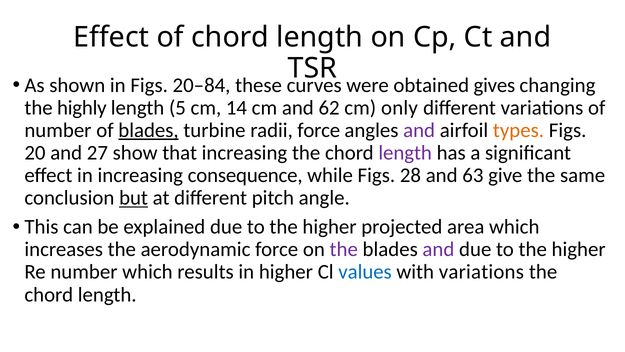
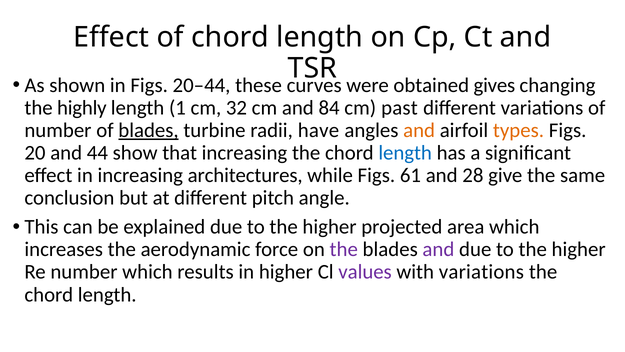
20–84: 20–84 -> 20–44 (202, 85)
5: 5 -> 1 (177, 108)
14: 14 -> 32 (236, 108)
62: 62 -> 84 (329, 108)
only: only -> past (399, 108)
radii force: force -> have (319, 130)
and colour: purple -> orange (419, 130)
27: 27 -> 44 (97, 153)
length colour: purple -> blue (405, 153)
consequence: consequence -> architectures (245, 175)
28: 28 -> 61 (410, 175)
63: 63 -> 28 (473, 175)
but underline: present -> none (134, 198)
values colour: blue -> purple (365, 272)
